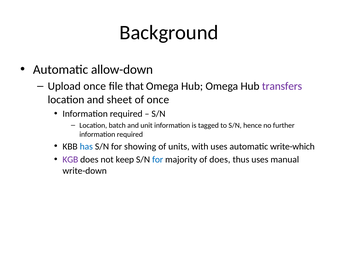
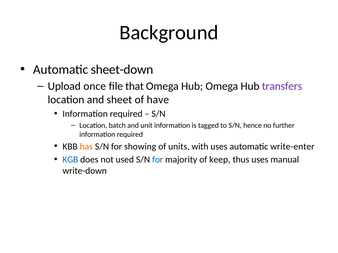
allow-down: allow-down -> sheet-down (122, 70)
of once: once -> have (158, 100)
has colour: blue -> orange (86, 147)
write-which: write-which -> write-enter (292, 147)
KGB colour: purple -> blue (70, 160)
keep: keep -> used (125, 160)
of does: does -> keep (220, 160)
